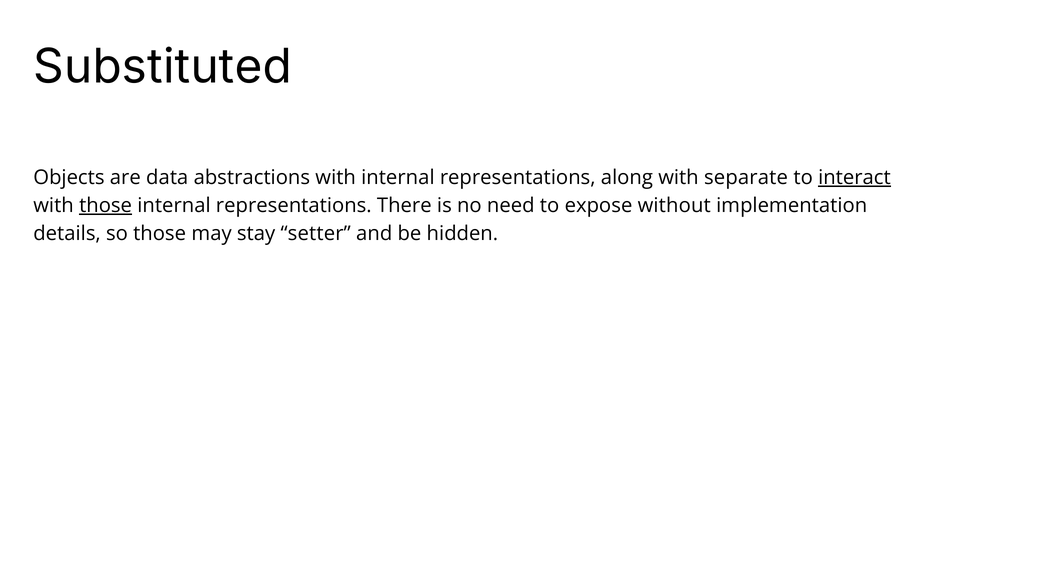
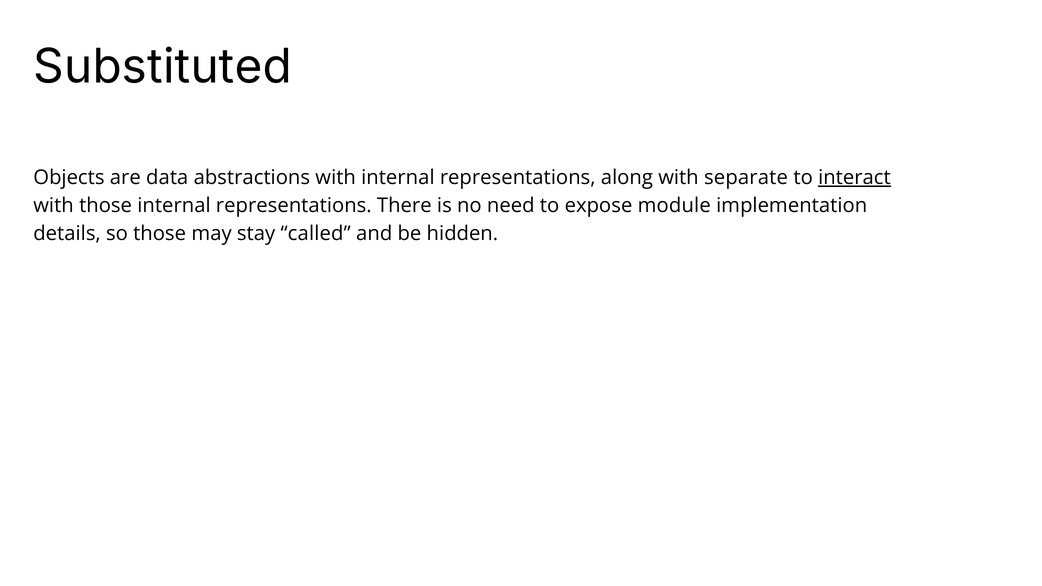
those underline: present -> none (106, 206)
without: without -> module (674, 206)
setter: setter -> called (316, 234)
